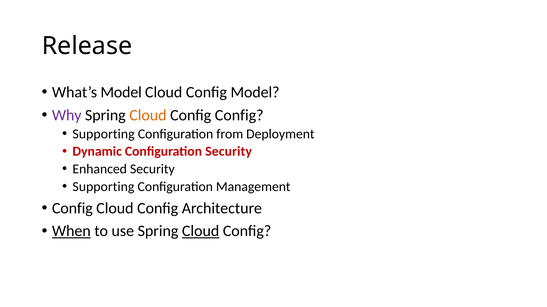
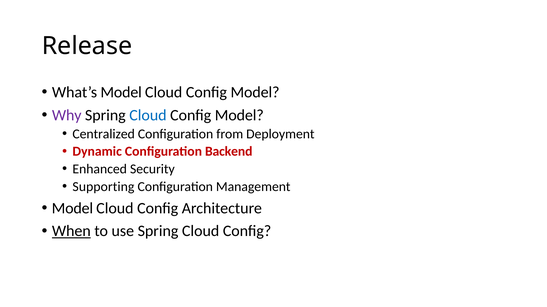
Cloud colour: orange -> blue (148, 115)
Config: Config -> Model (239, 115)
Supporting: Supporting -> Centralized (104, 134)
Configuration Security: Security -> Backend (229, 152)
Config: Config -> Model (72, 209)
Cloud underline: present -> none (201, 232)
